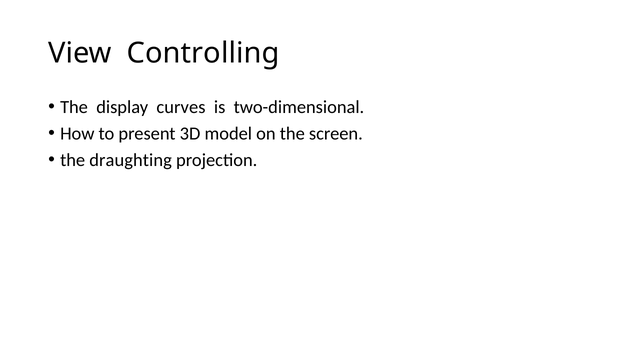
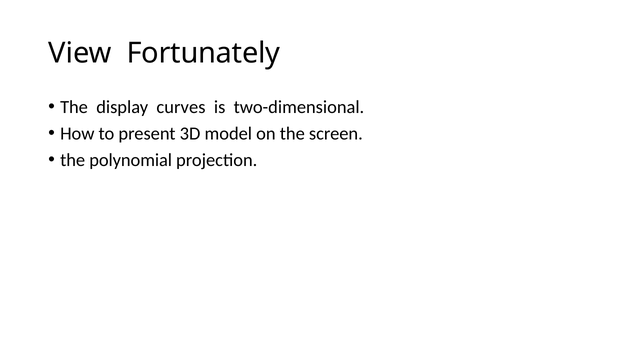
Controlling: Controlling -> Fortunately (203, 53)
draughting: draughting -> polynomial (131, 160)
